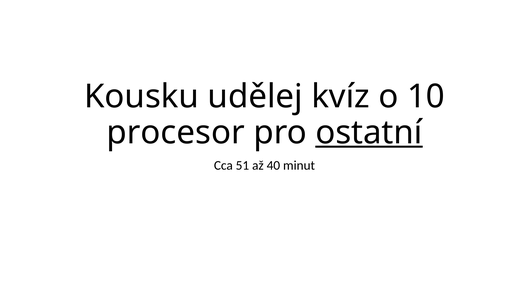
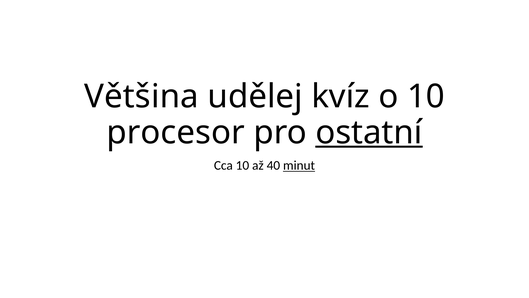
Kousku: Kousku -> Většina (141, 97)
Cca 51: 51 -> 10 (242, 165)
minut underline: none -> present (299, 165)
